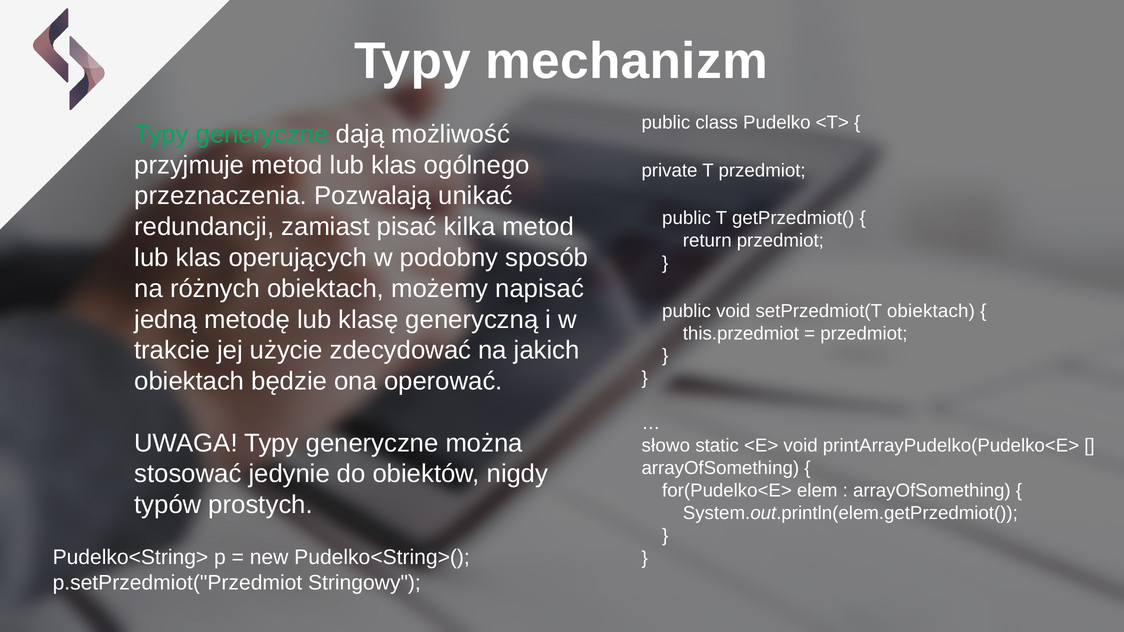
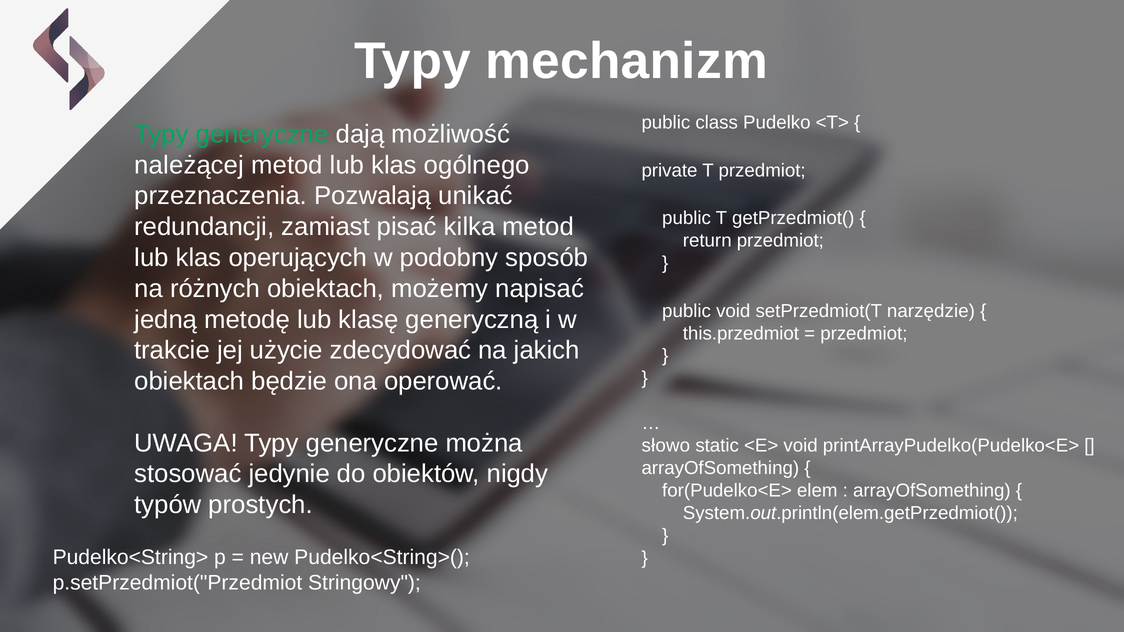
przyjmuje: przyjmuje -> należącej (189, 165)
setPrzedmiot(T obiektach: obiektach -> narzędzie (931, 311)
